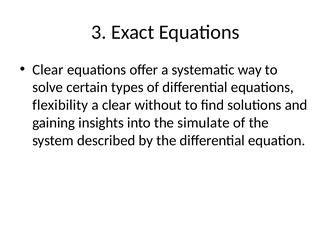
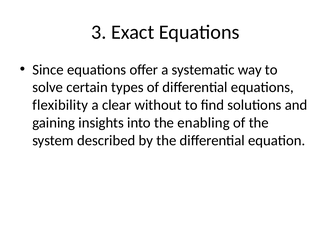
Clear: Clear -> Since (48, 69)
simulate: simulate -> enabling (204, 122)
